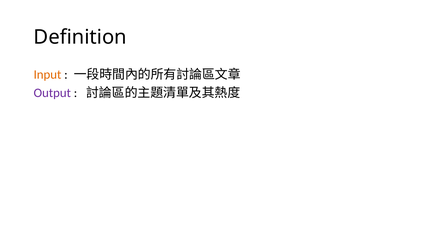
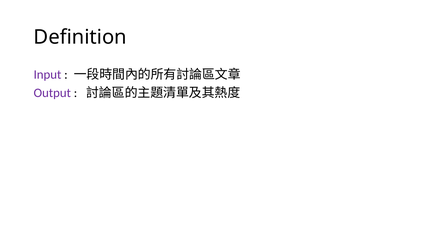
Input colour: orange -> purple (47, 75)
